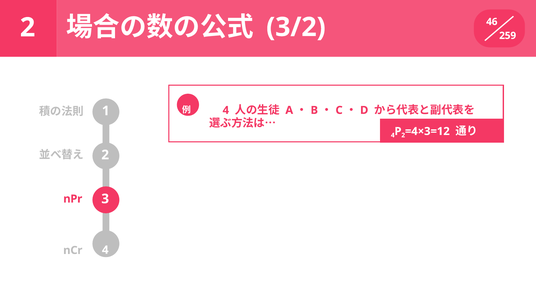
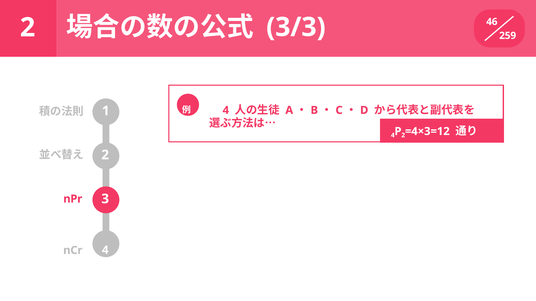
3/2: 3/2 -> 3/3 (296, 27)
